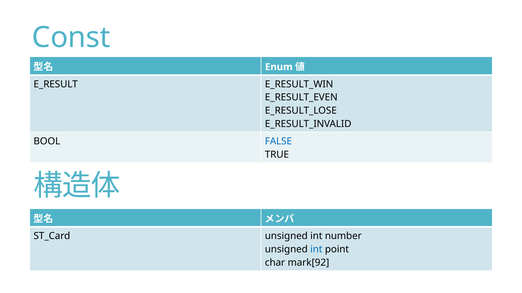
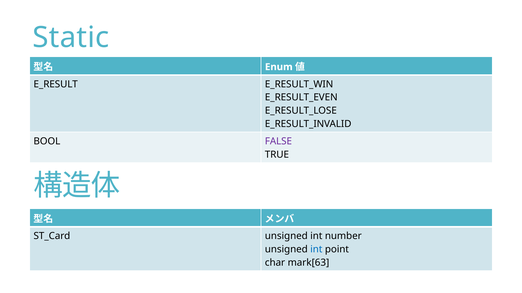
Const: Const -> Static (71, 38)
FALSE colour: blue -> purple (278, 142)
mark[92: mark[92 -> mark[63 (308, 263)
